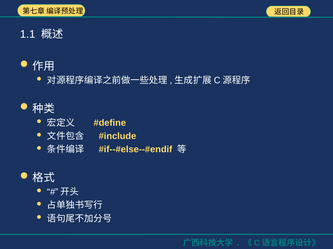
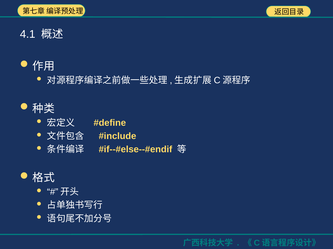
1.1: 1.1 -> 4.1 (28, 34)
